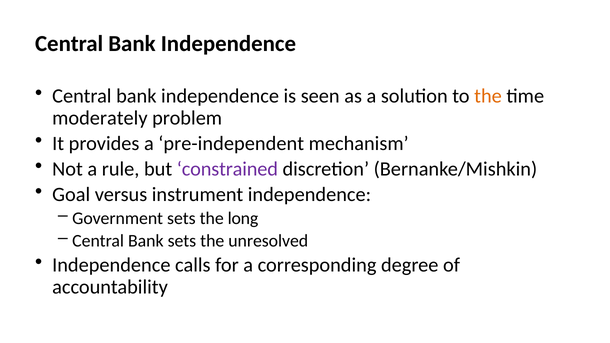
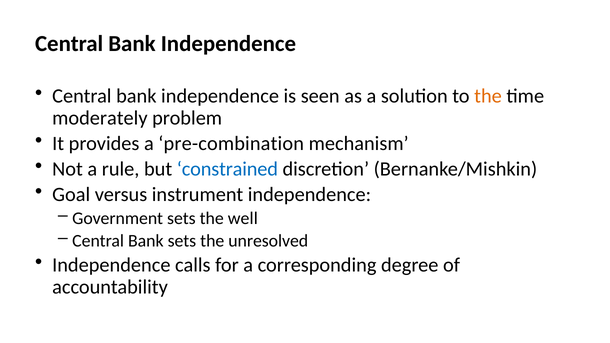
pre-independent: pre-independent -> pre-combination (231, 144)
constrained colour: purple -> blue (227, 169)
long: long -> well (243, 218)
